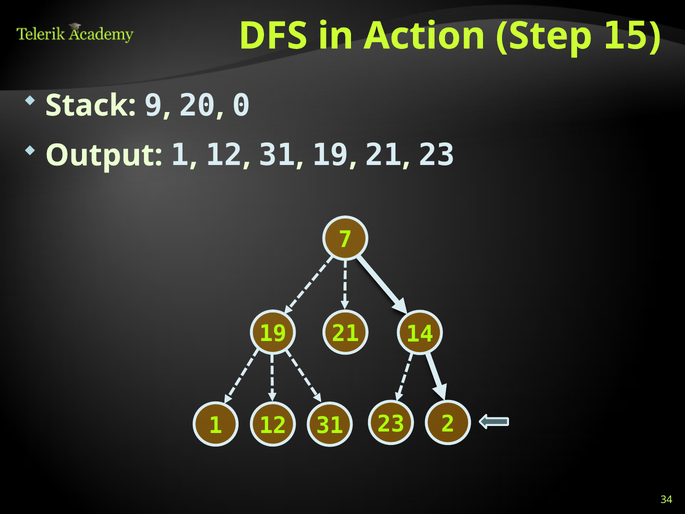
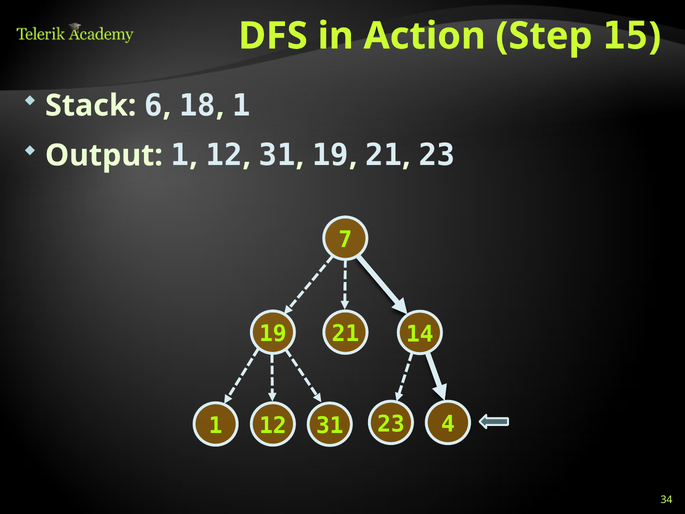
9: 9 -> 6 (154, 105)
20: 20 -> 18 (197, 105)
0: 0 -> 1 (242, 105)
2: 2 -> 4 (448, 424)
